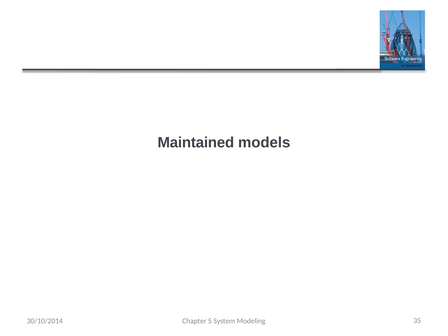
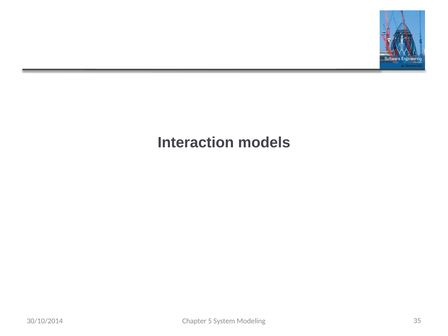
Maintained: Maintained -> Interaction (196, 143)
